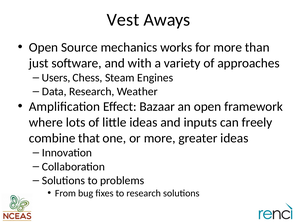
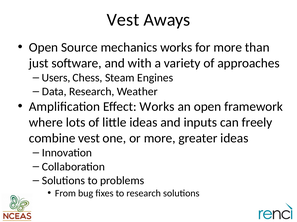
Effect Bazaar: Bazaar -> Works (157, 107)
combine that: that -> vest (89, 139)
